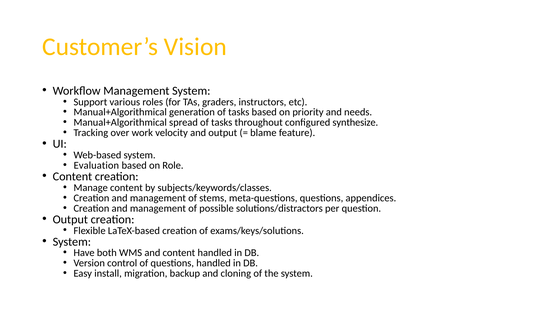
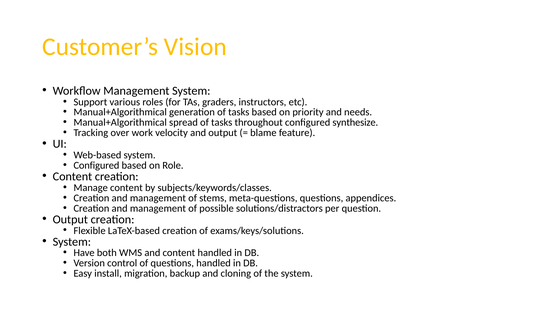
Evaluation: Evaluation -> Configured (96, 165)
